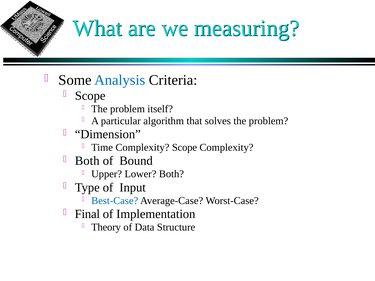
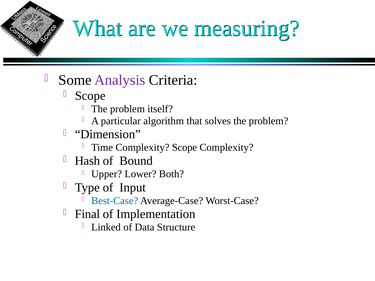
Analysis colour: blue -> purple (120, 80)
Both: Both -> Hash (87, 161)
Theory: Theory -> Linked (106, 227)
